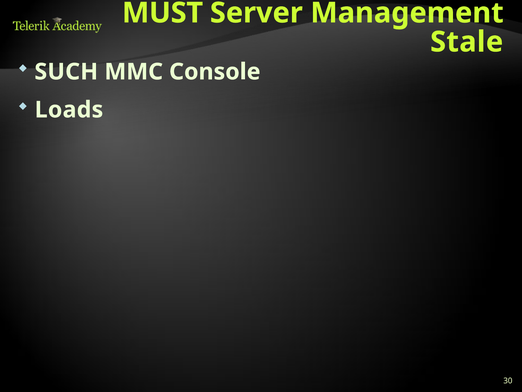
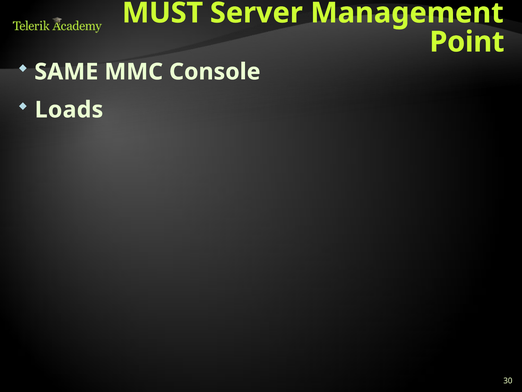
Stale: Stale -> Point (467, 42)
SUCH: SUCH -> SAME (66, 72)
